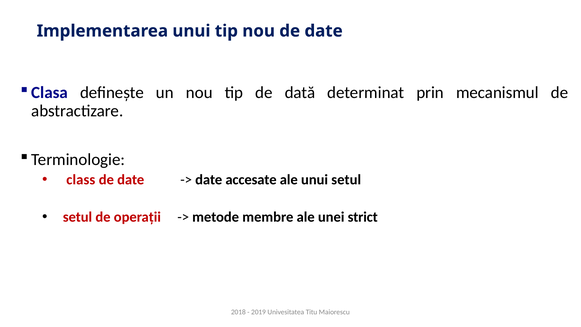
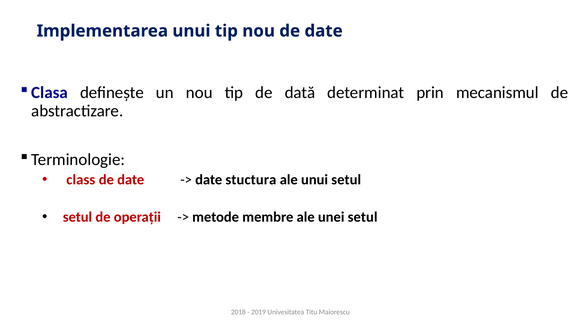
accesate: accesate -> stuctura (251, 180)
unei strict: strict -> setul (363, 217)
